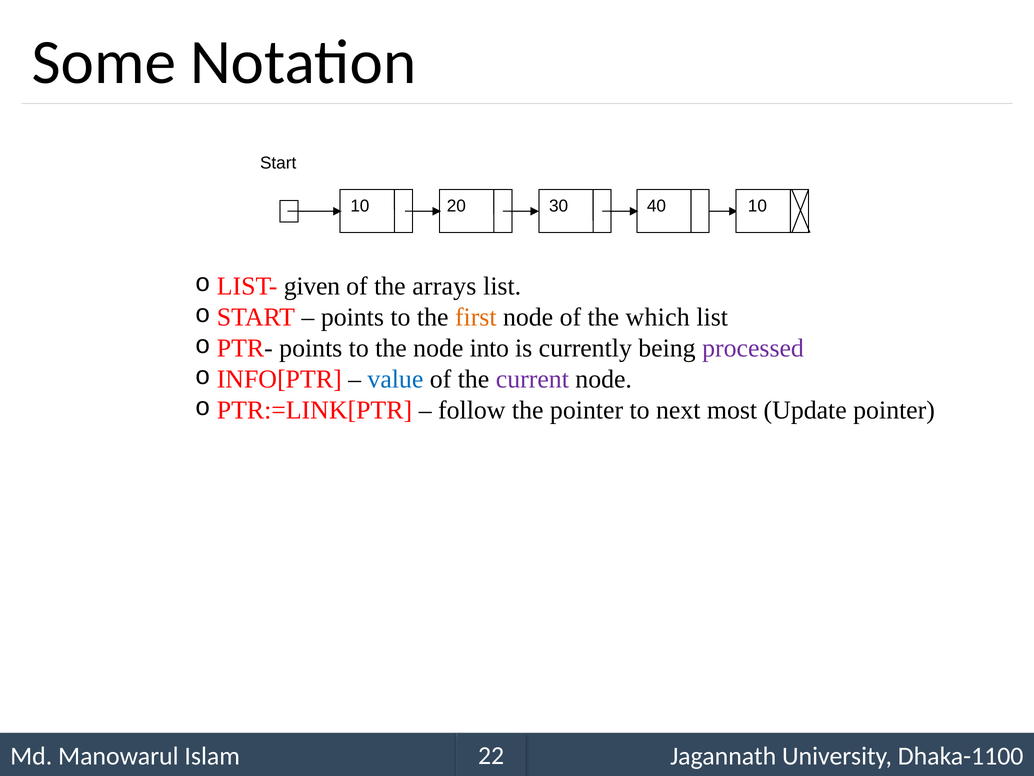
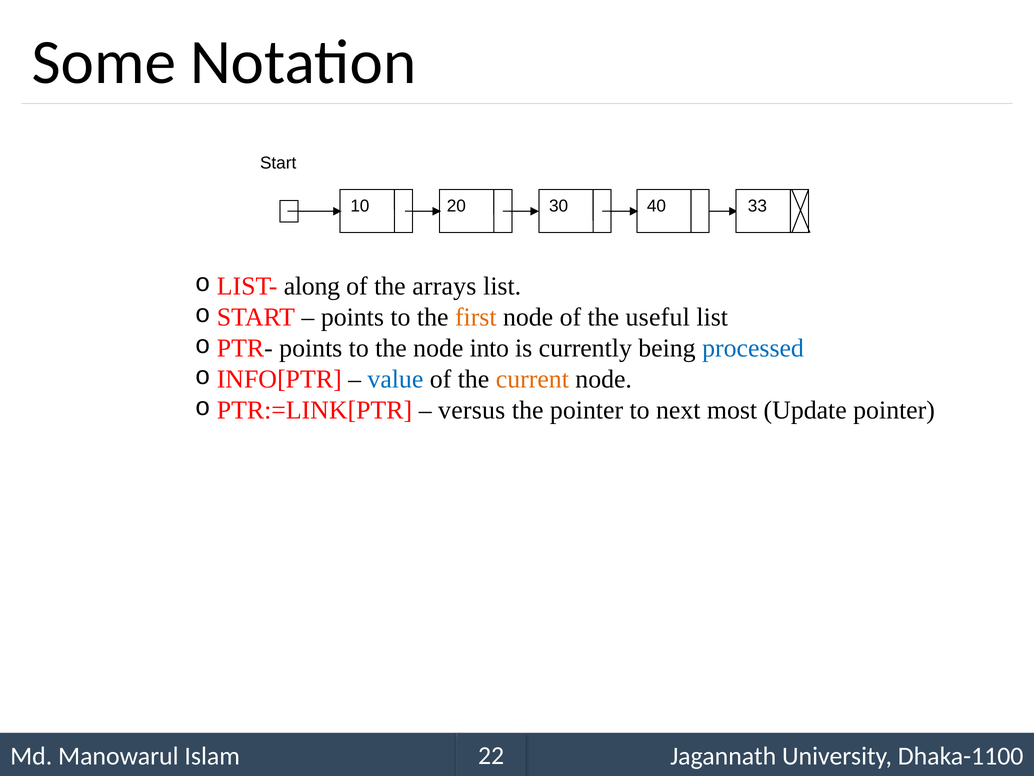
10 10: 10 -> 33 (757, 206)
given: given -> along (312, 286)
which: which -> useful (658, 317)
processed colour: purple -> blue (753, 348)
current colour: purple -> orange (532, 379)
follow: follow -> versus (472, 410)
